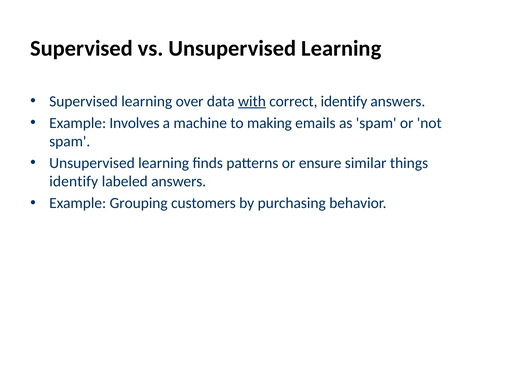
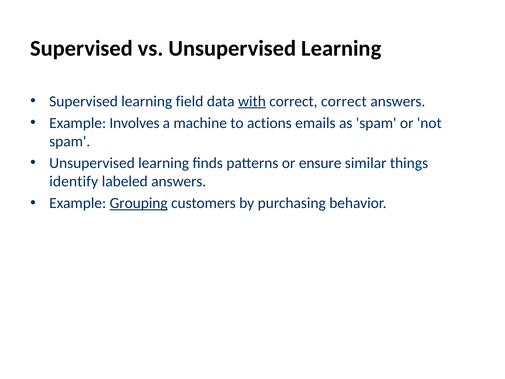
over: over -> field (190, 101)
correct identify: identify -> correct (344, 101)
making: making -> actions (269, 123)
Grouping underline: none -> present (139, 203)
